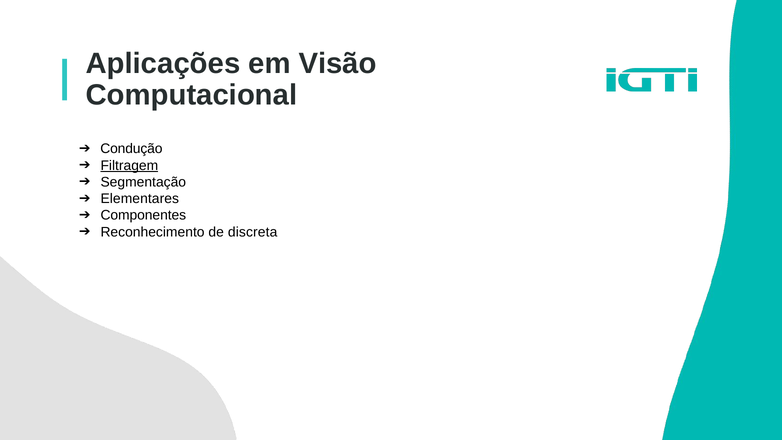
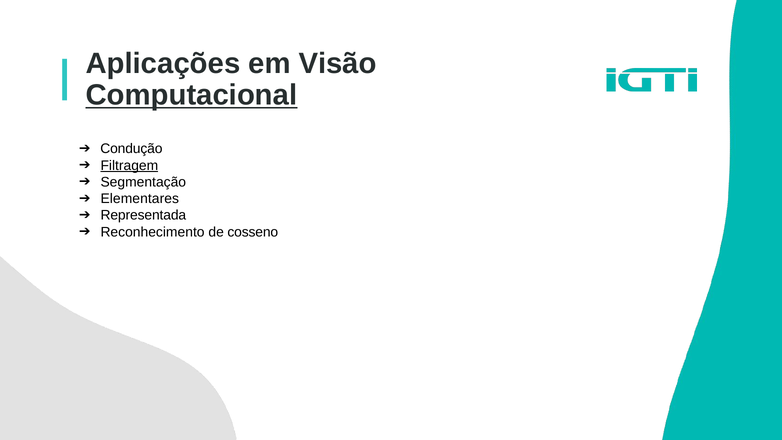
Computacional underline: none -> present (192, 95)
Componentes: Componentes -> Representada (143, 215)
discreta: discreta -> cosseno (253, 232)
